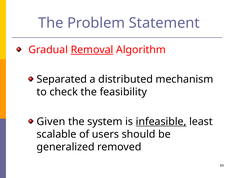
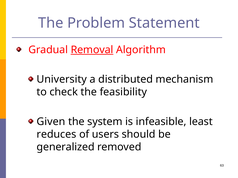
Separated: Separated -> University (62, 80)
infeasible underline: present -> none (161, 122)
scalable: scalable -> reduces (56, 135)
